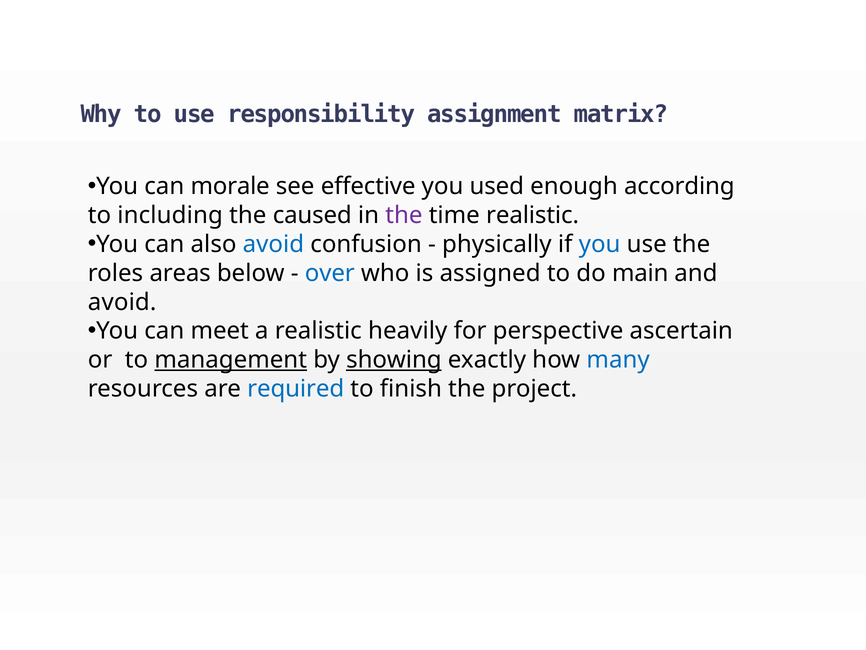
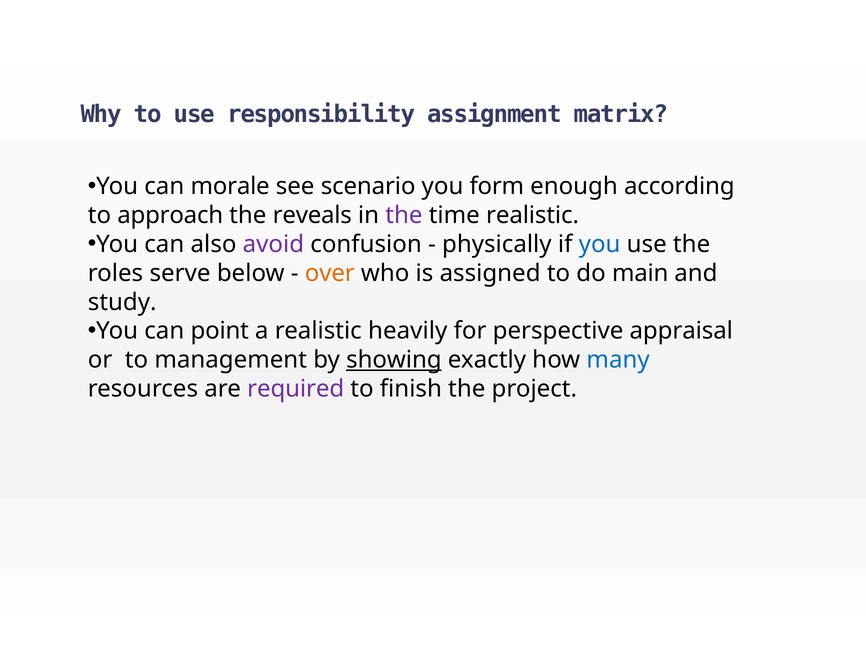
effective: effective -> scenario (368, 186)
used: used -> form (497, 186)
including: including -> approach (170, 215)
caused: caused -> reveals (312, 215)
avoid colour: blue -> purple (273, 244)
areas: areas -> serve (180, 273)
over colour: blue -> orange (330, 273)
avoid: avoid -> study (122, 302)
meet: meet -> point (220, 331)
ascertain: ascertain -> appraisal (681, 331)
management underline: present -> none (231, 360)
required colour: blue -> purple (296, 388)
